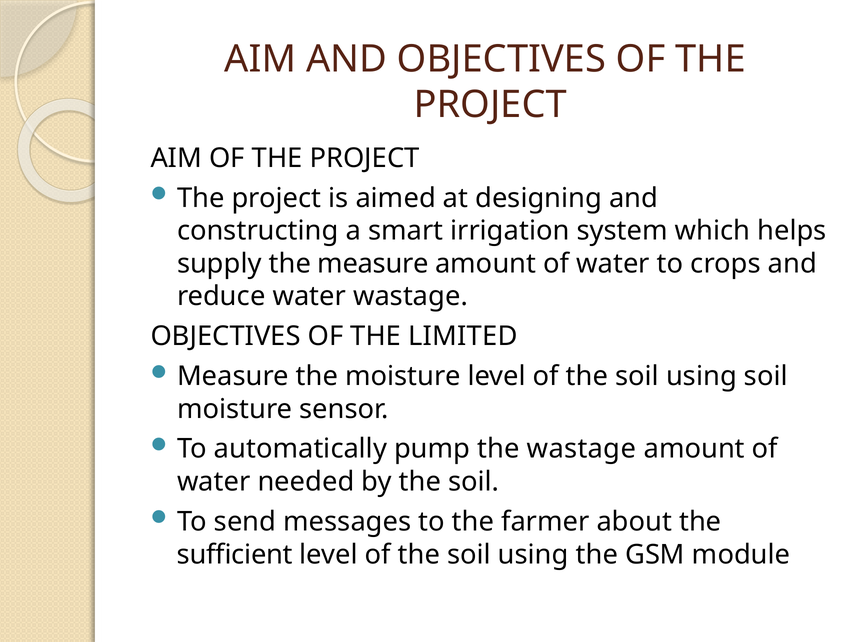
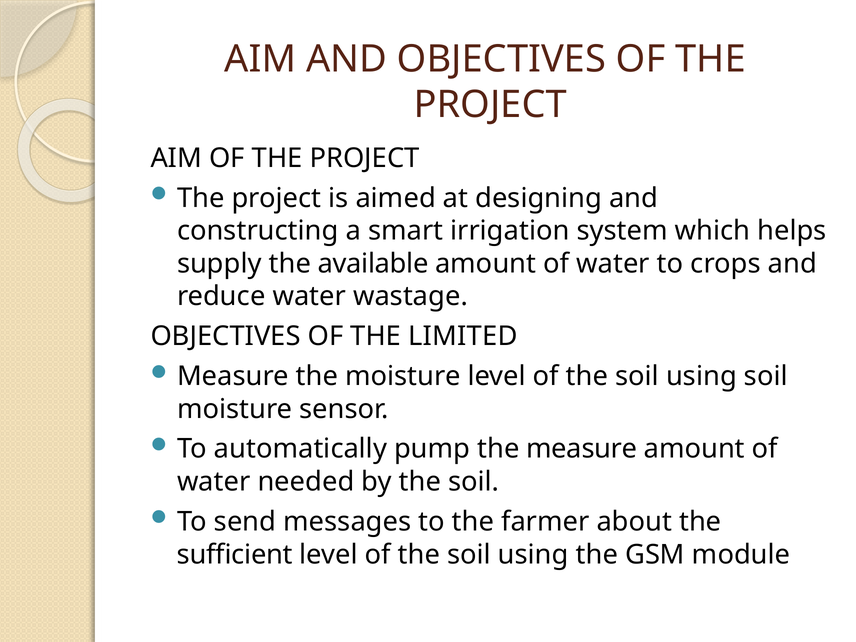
the measure: measure -> available (373, 264)
the wastage: wastage -> measure (582, 449)
